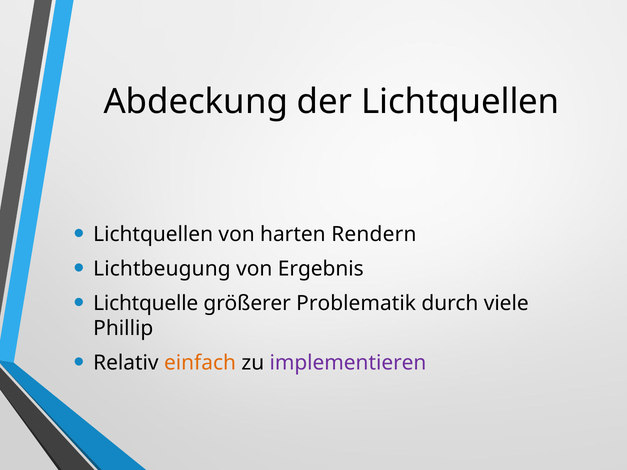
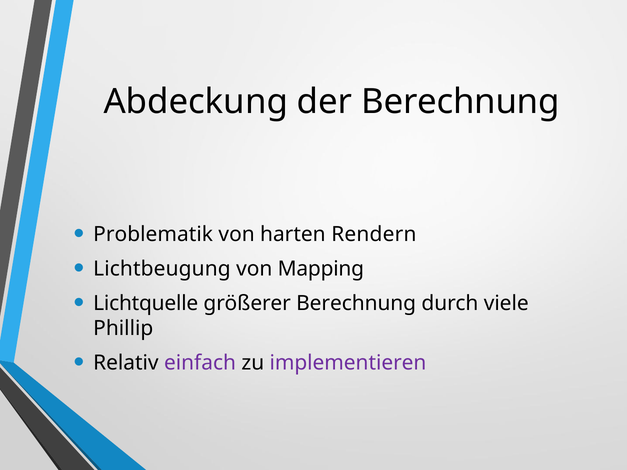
der Lichtquellen: Lichtquellen -> Berechnung (460, 102)
Lichtquellen: Lichtquellen -> Problematik (153, 234)
Ergebnis: Ergebnis -> Mapping (321, 269)
größerer Problematik: Problematik -> Berechnung (356, 303)
einfach colour: orange -> purple (200, 363)
